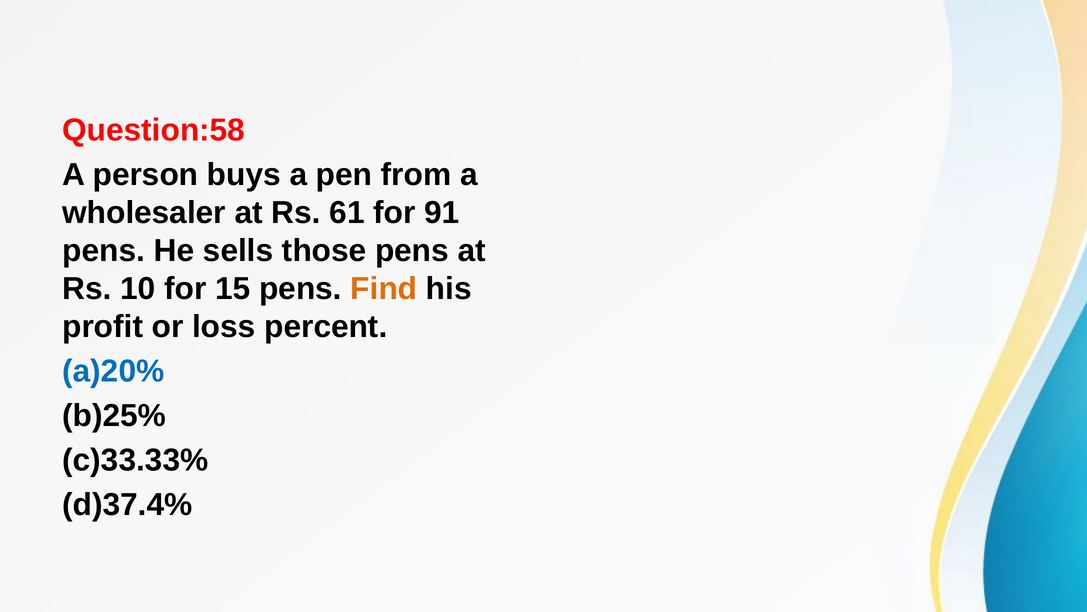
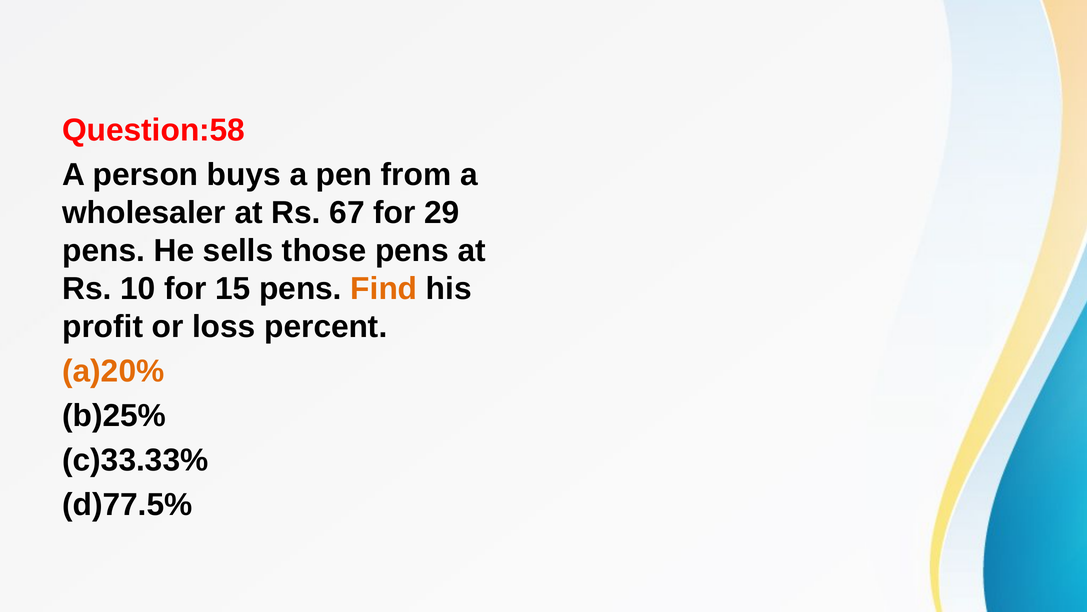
61: 61 -> 67 (347, 212)
91: 91 -> 29 (442, 212)
a)20% colour: blue -> orange (113, 371)
d)37.4%: d)37.4% -> d)77.5% (127, 504)
